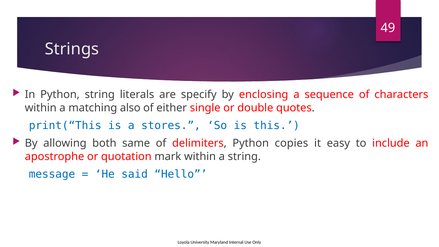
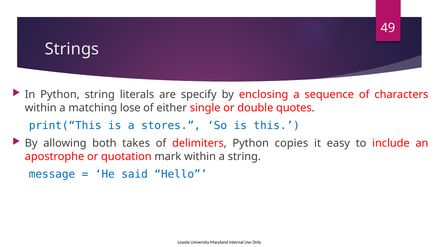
also: also -> lose (130, 108)
same: same -> takes (136, 143)
